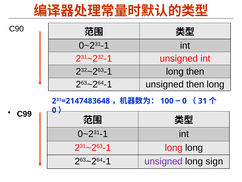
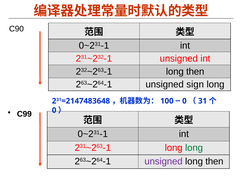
unsigned then: then -> sign (195, 84)
long colour: black -> green (194, 147)
sign: sign -> then (214, 161)
